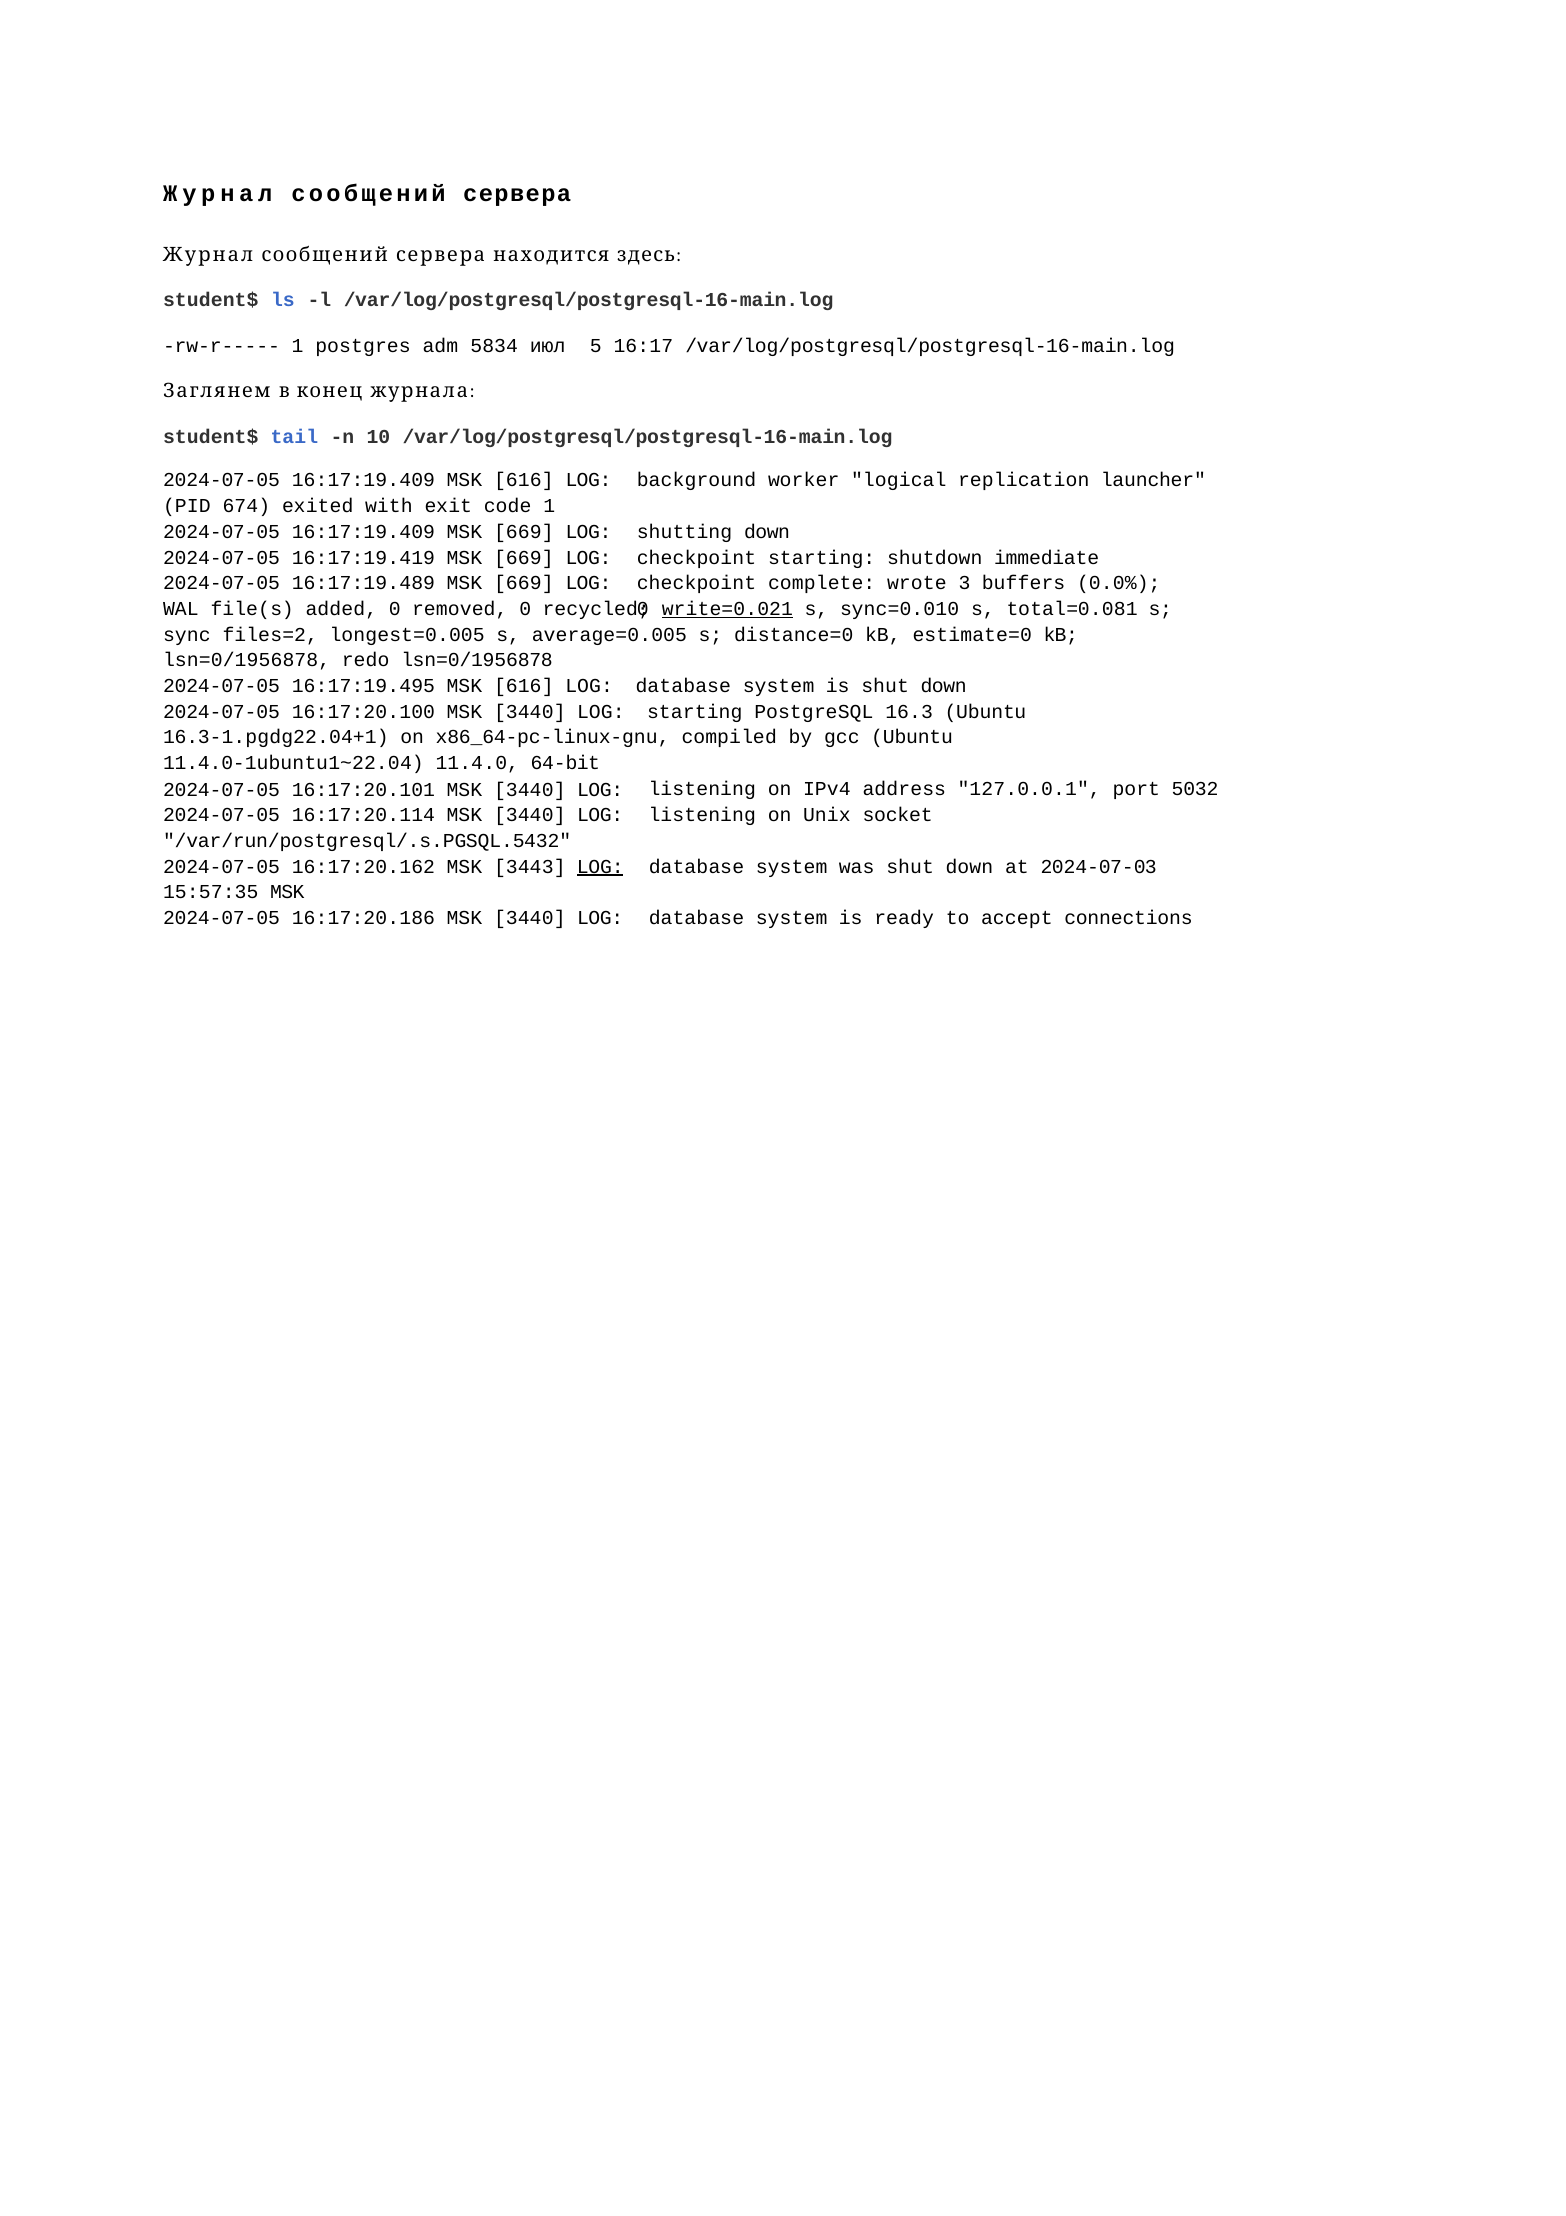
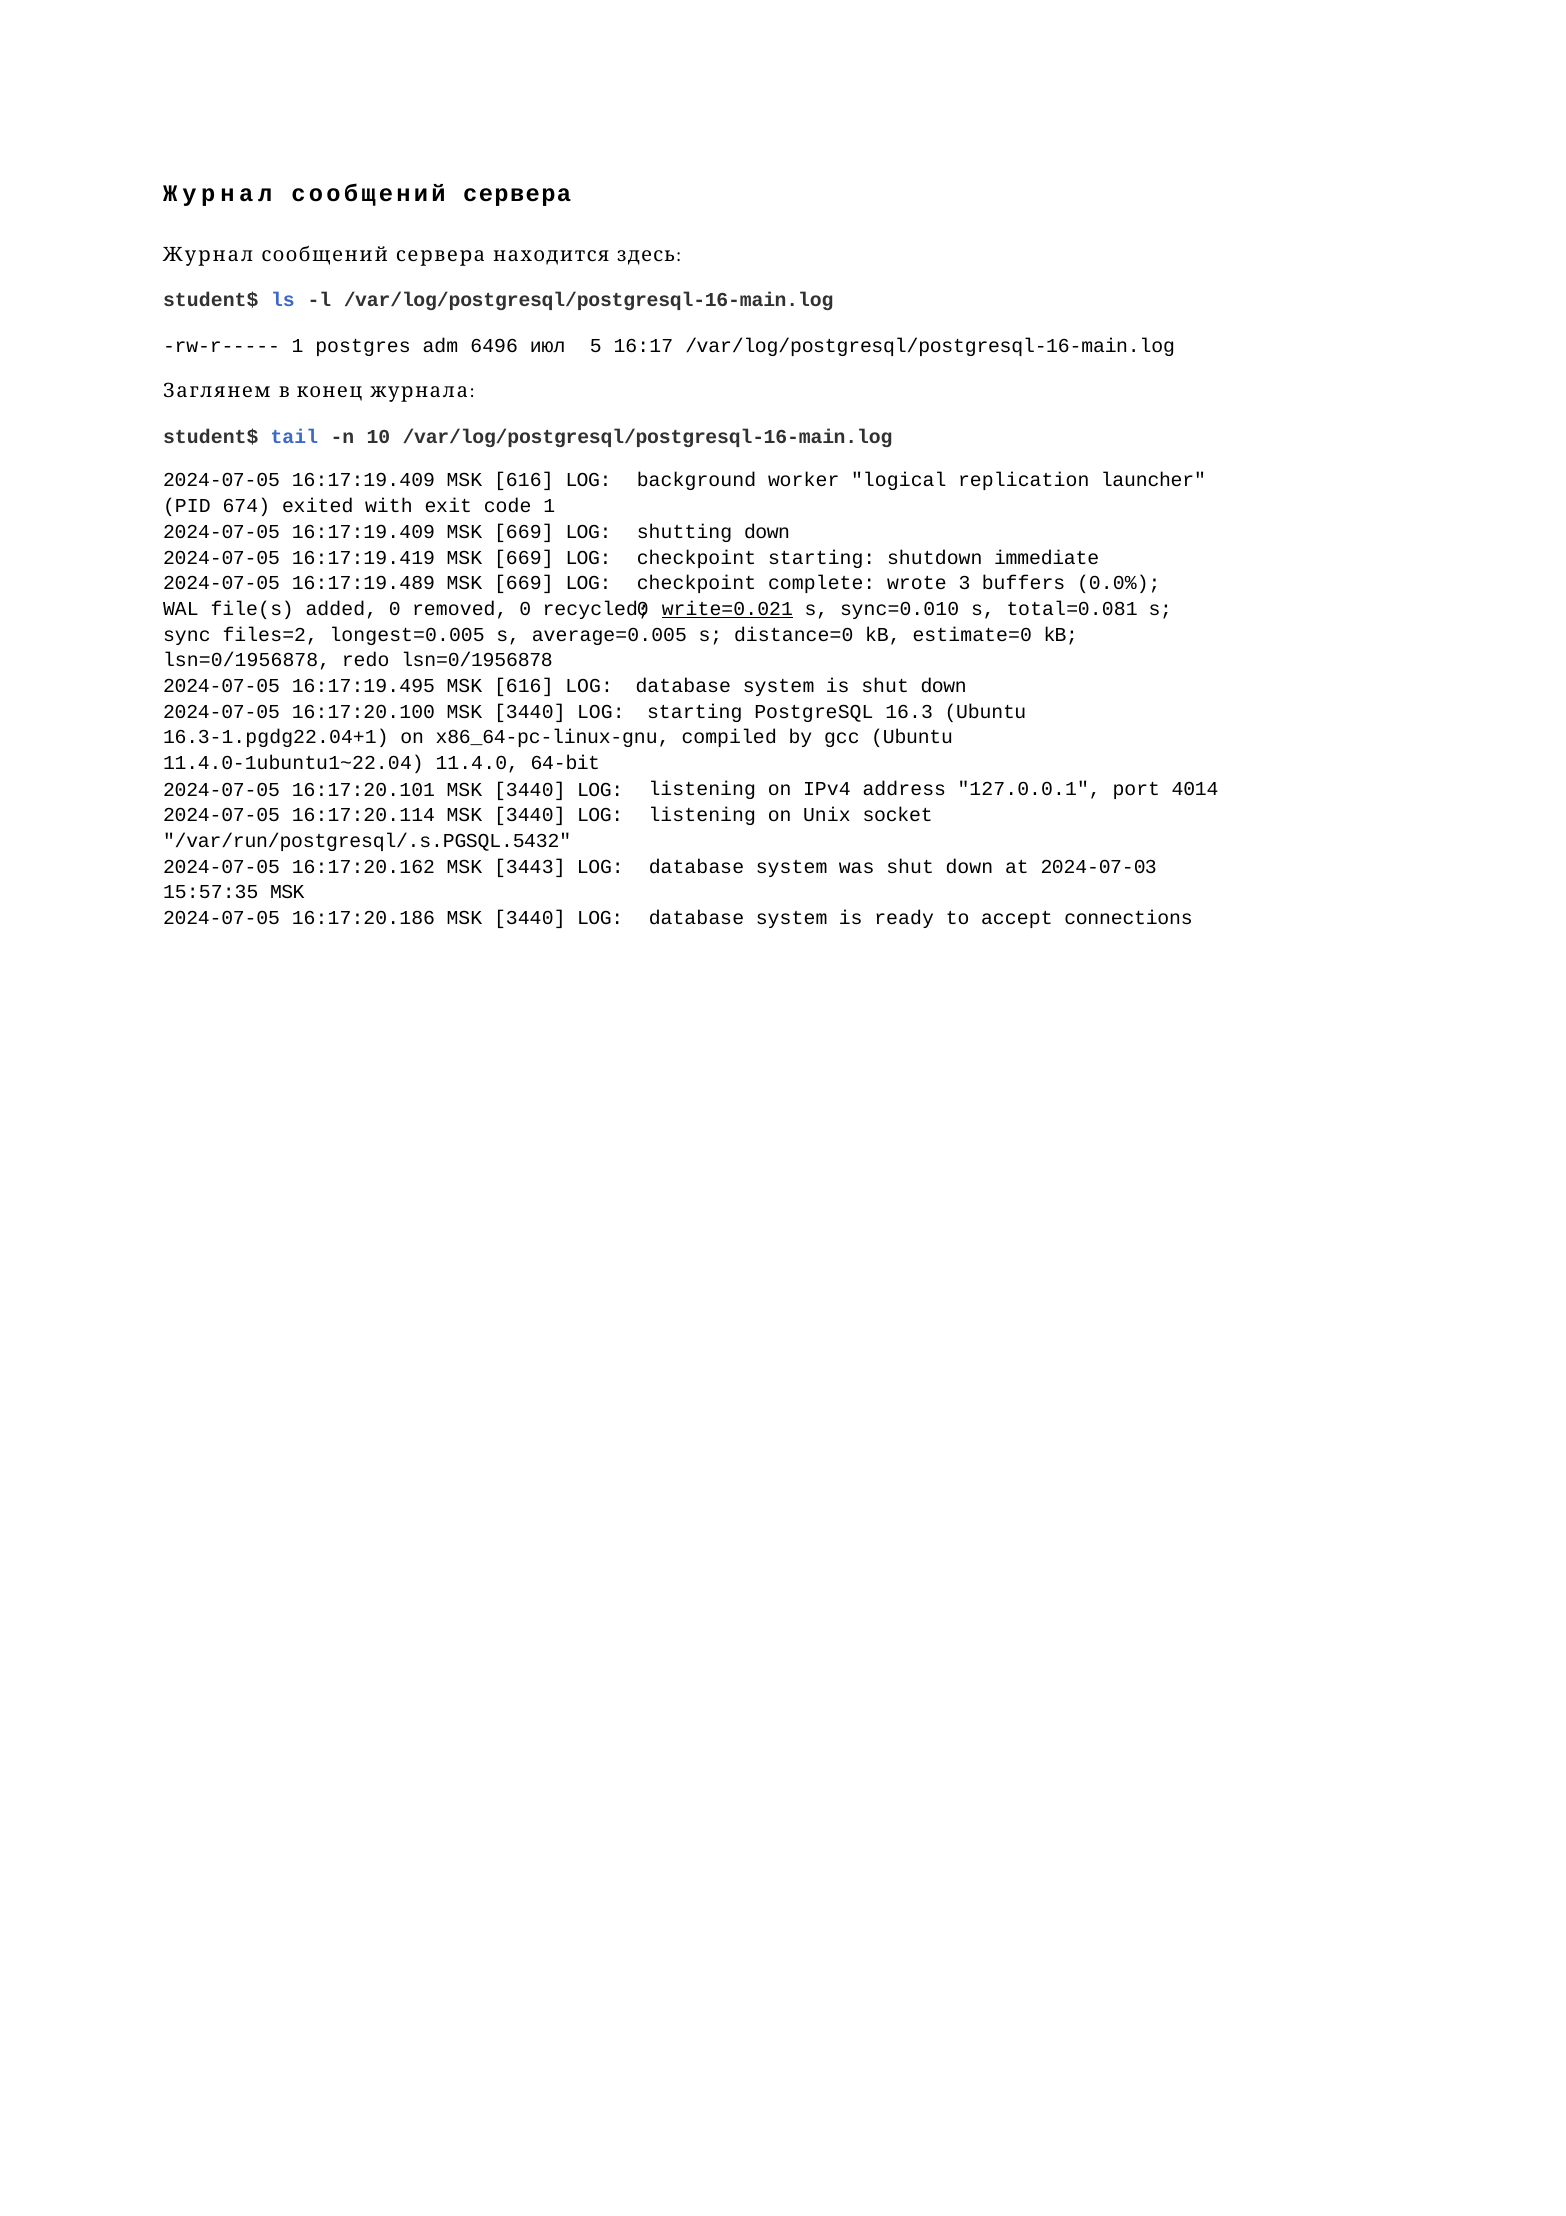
5834: 5834 -> 6496 (494, 346)
5032: 5032 -> 4014 (1195, 789)
LOG underline: present -> none (600, 867)
